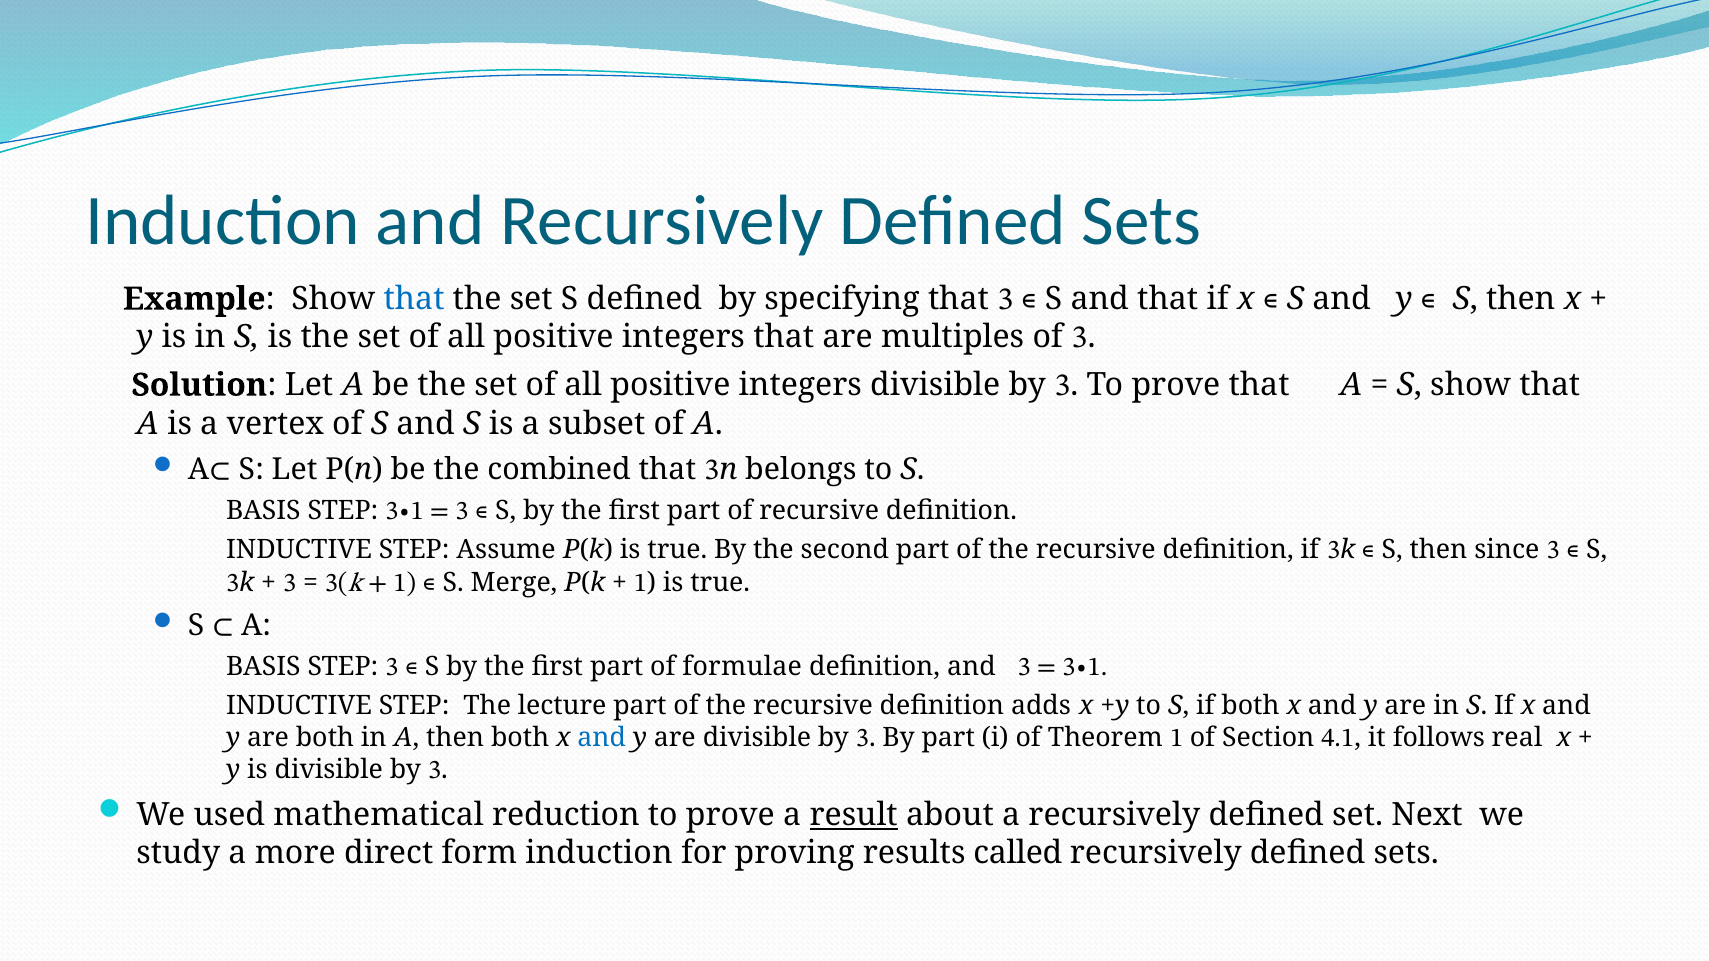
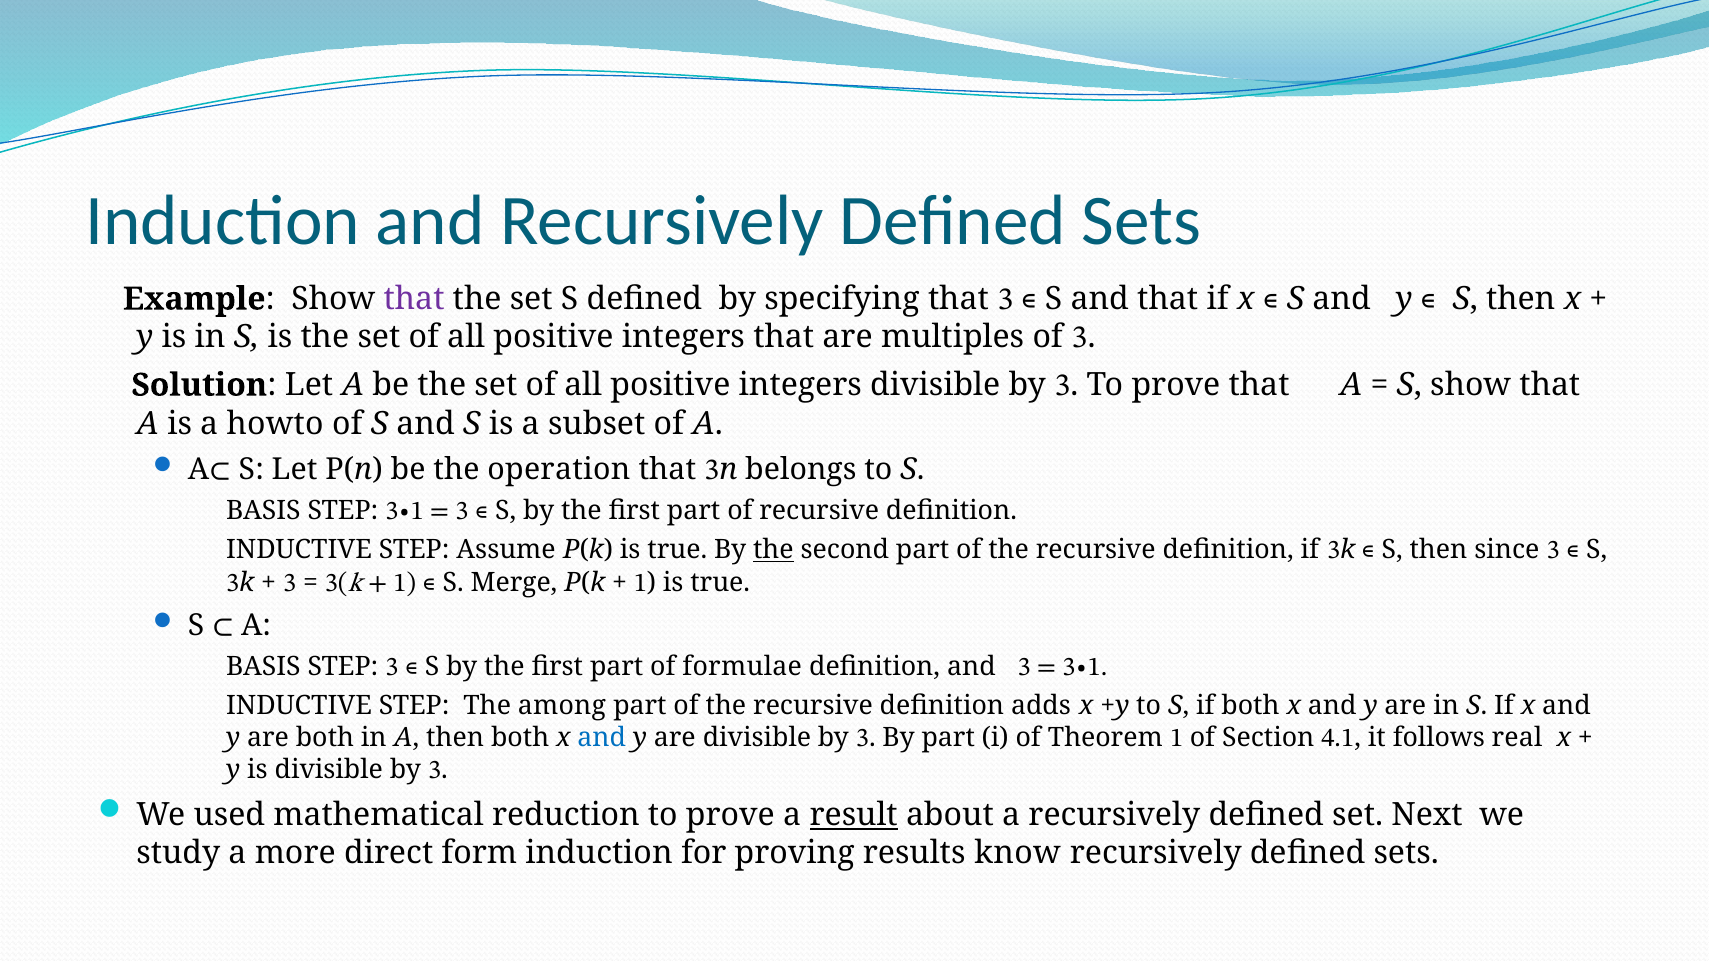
that colour: blue -> purple (414, 299)
vertex: vertex -> howto (275, 424)
combined: combined -> operation (559, 469)
the underline: none -> present (773, 550)
lecture: lecture -> among (562, 706)
called: called -> know (1018, 854)
